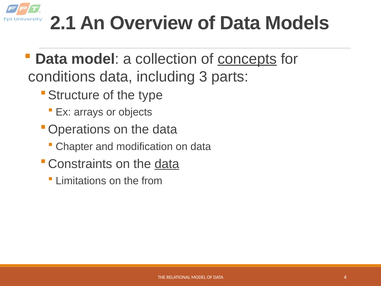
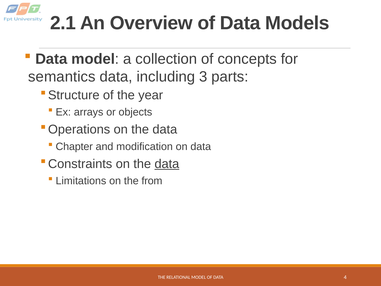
concepts underline: present -> none (247, 59)
conditions: conditions -> semantics (62, 77)
type: type -> year (151, 95)
